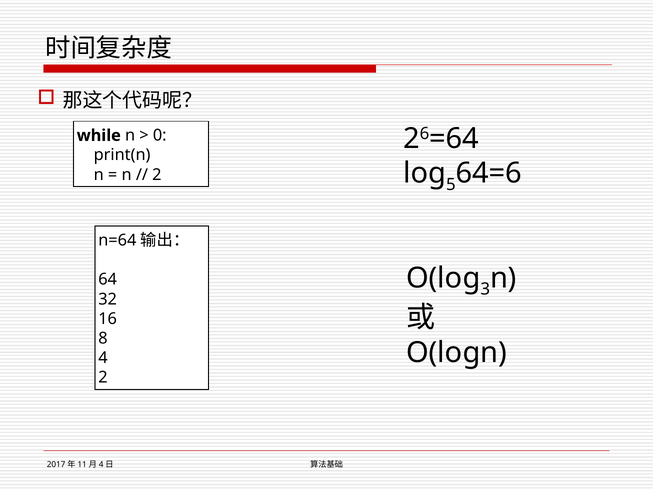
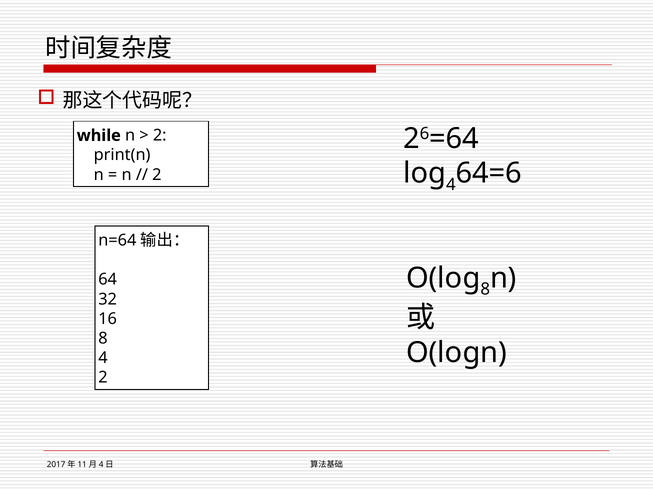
0: 0 -> 2 (160, 135)
5: 5 -> 4 (451, 185)
3: 3 -> 8 (485, 289)
